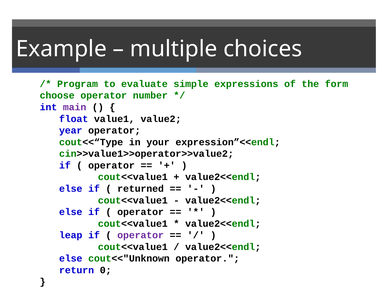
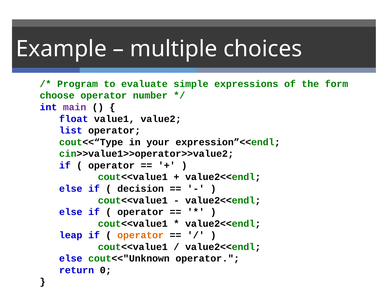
year: year -> list (71, 130)
returned: returned -> decision (141, 189)
operator colour: purple -> orange (141, 235)
